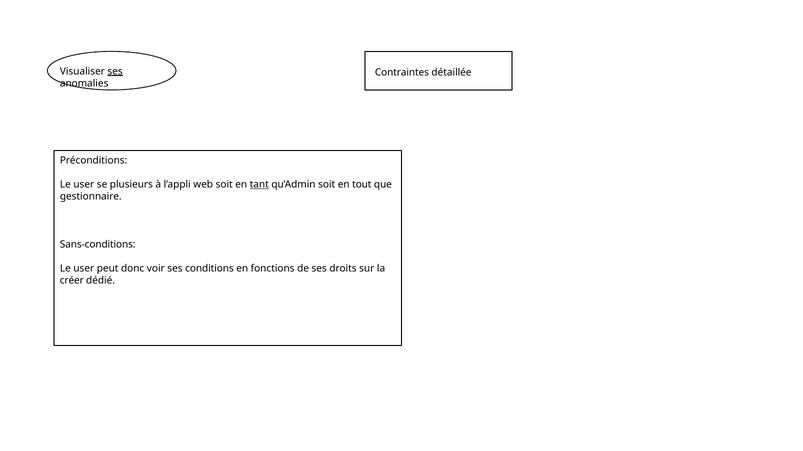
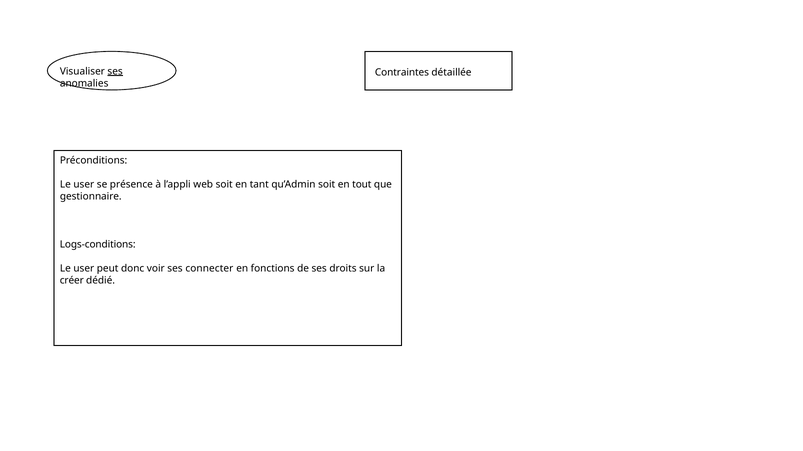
plusieurs: plusieurs -> présence (131, 185)
tant underline: present -> none (259, 185)
Sans-conditions: Sans-conditions -> Logs-conditions (98, 245)
conditions: conditions -> connecter (209, 269)
